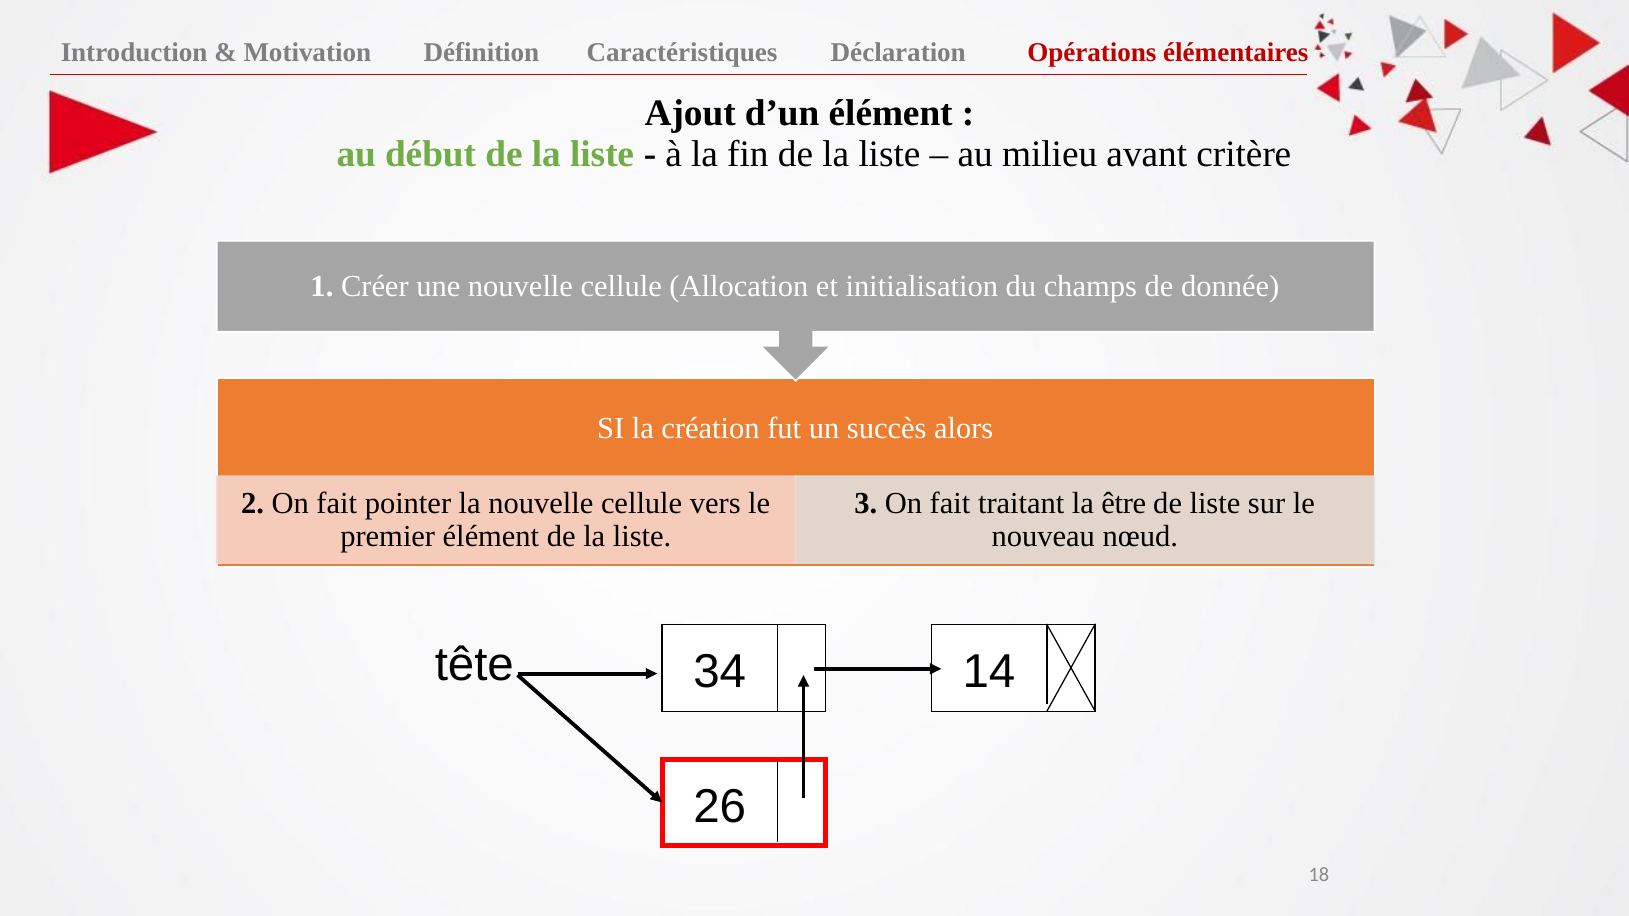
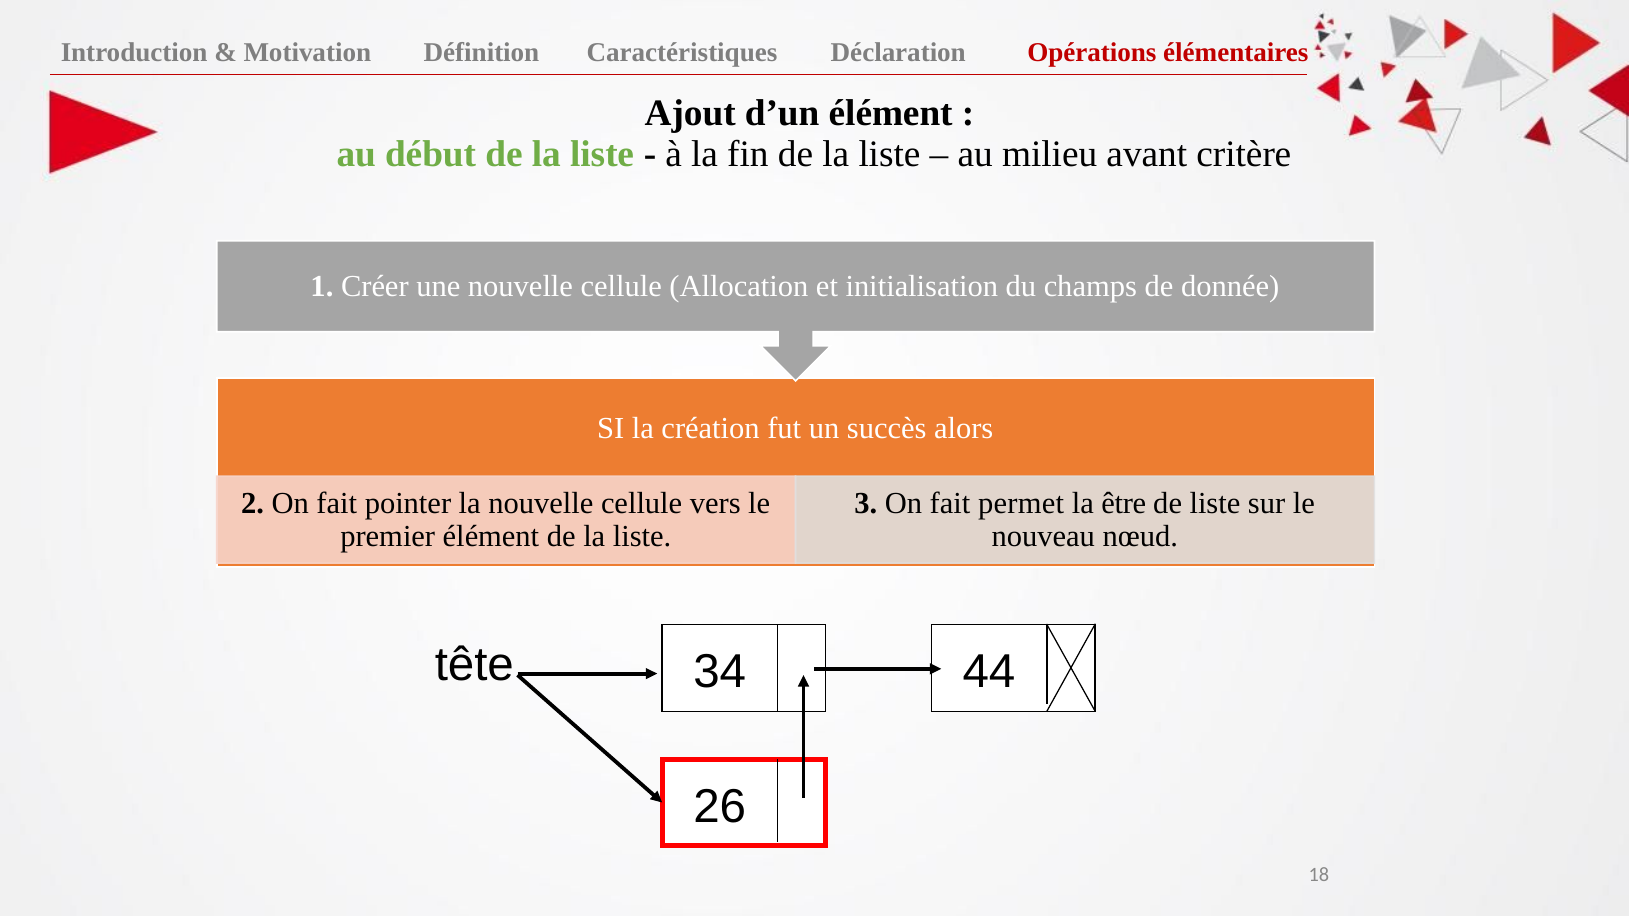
traitant: traitant -> permet (1021, 503)
14: 14 -> 44 (989, 672)
